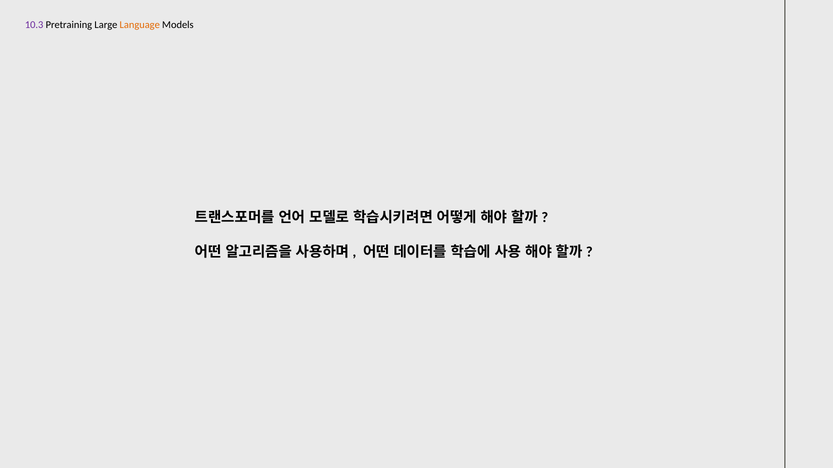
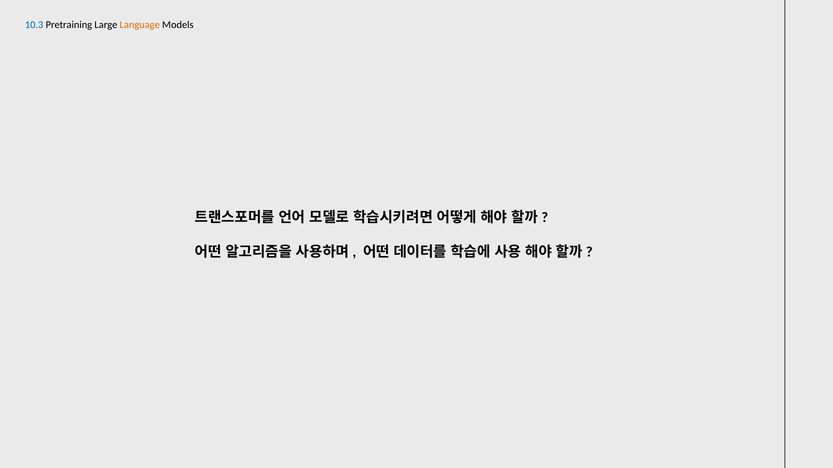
10.3 colour: purple -> blue (34, 25)
